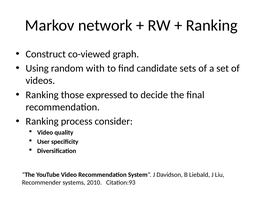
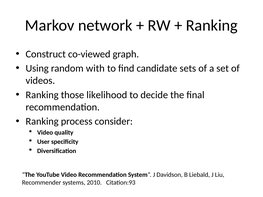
expressed: expressed -> likelihood (107, 95)
